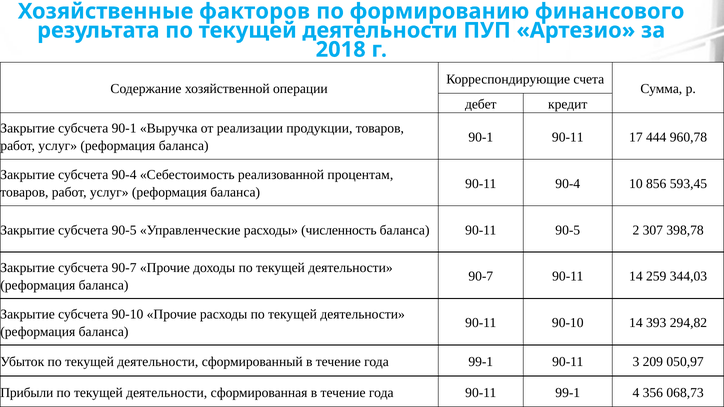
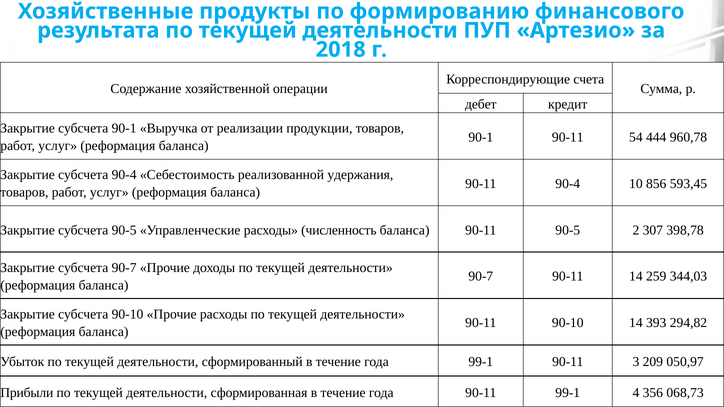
факторов: факторов -> продукты (255, 11)
17: 17 -> 54 (636, 137)
процентам: процентам -> удержания (360, 175)
